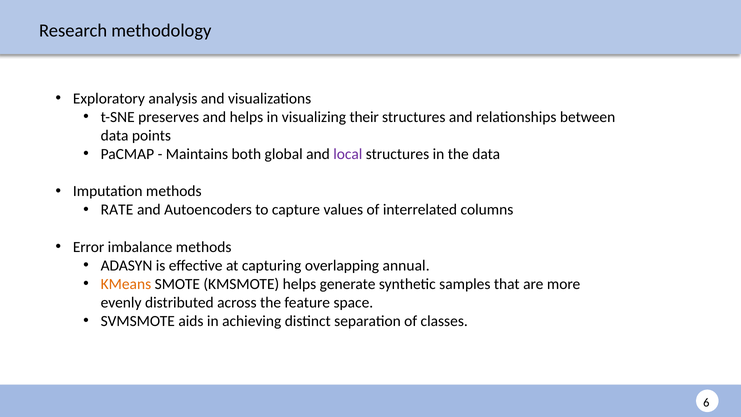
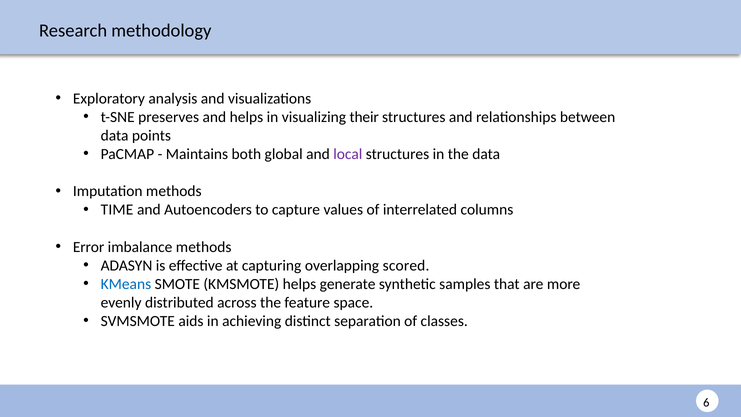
RATE: RATE -> TIME (117, 210)
annual: annual -> scored (406, 265)
KMeans colour: orange -> blue (126, 284)
